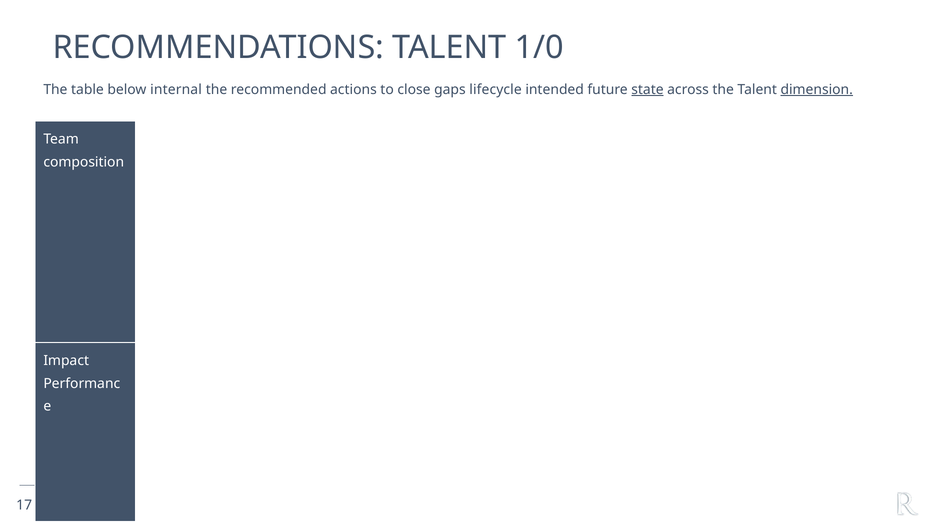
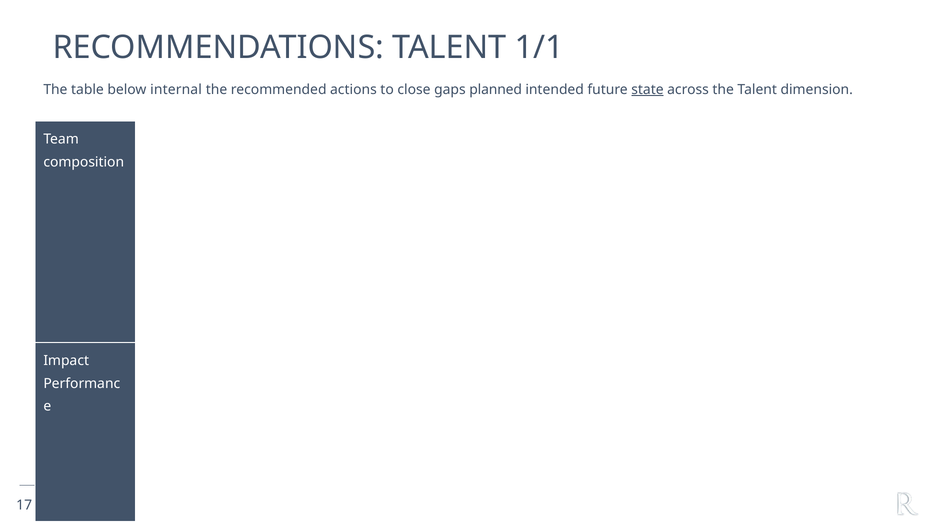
1/0: 1/0 -> 1/1 (539, 47)
lifecycle: lifecycle -> planned (496, 90)
dimension underline: present -> none (817, 90)
